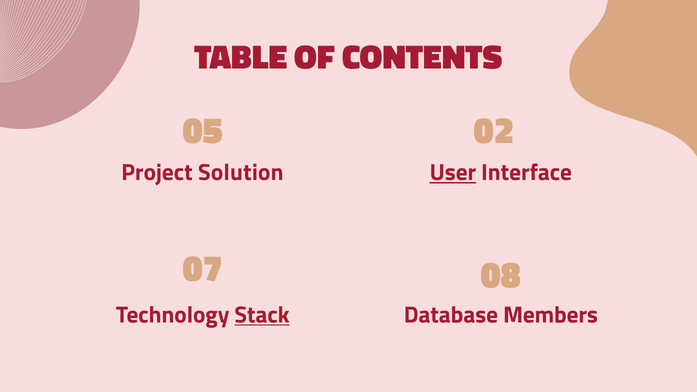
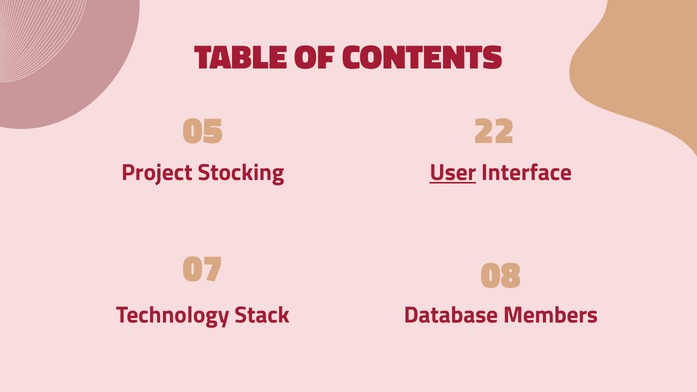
02: 02 -> 22 (494, 131)
Solution: Solution -> Stocking (241, 173)
Stack underline: present -> none (262, 315)
